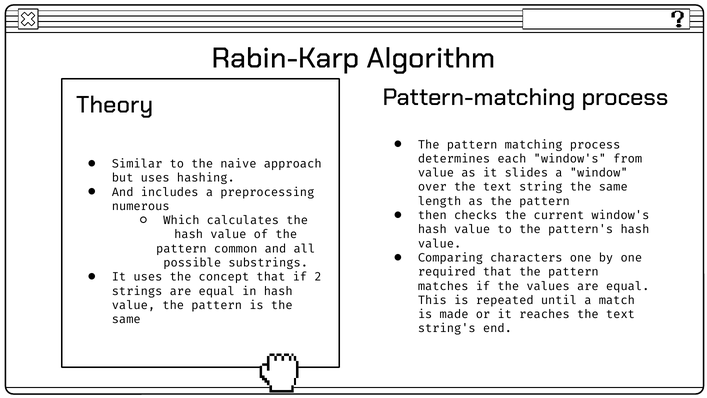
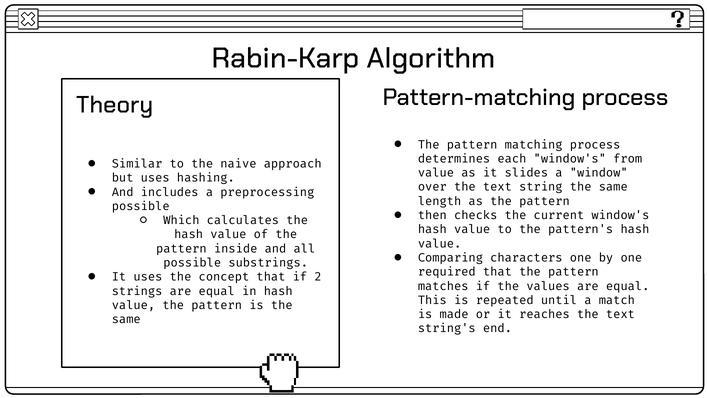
numerous: numerous -> possible (141, 206)
common: common -> inside (236, 249)
